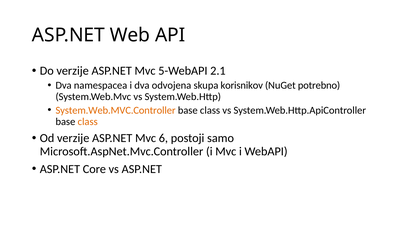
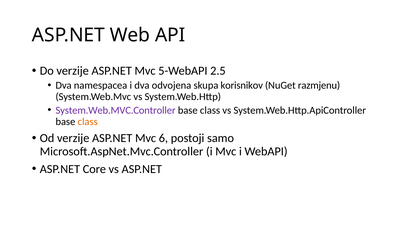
2.1: 2.1 -> 2.5 (218, 71)
potrebno: potrebno -> razmjenu (319, 85)
System.Web.MVC.Controller colour: orange -> purple (116, 110)
